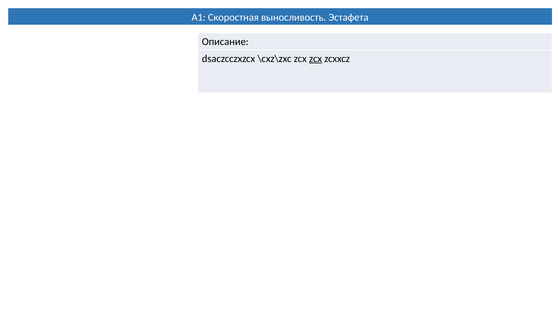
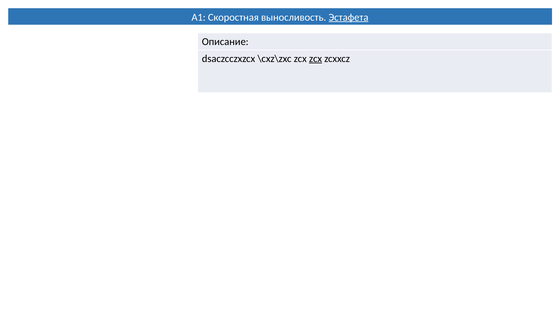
Эстафета underline: none -> present (348, 17)
